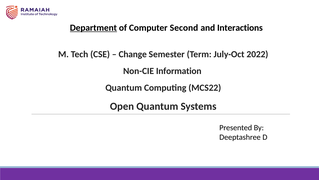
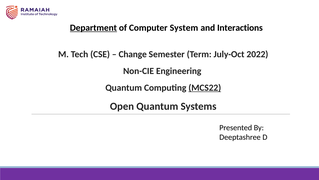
Second: Second -> System (184, 28)
Information: Information -> Engineering (179, 71)
MCS22 underline: none -> present (205, 88)
